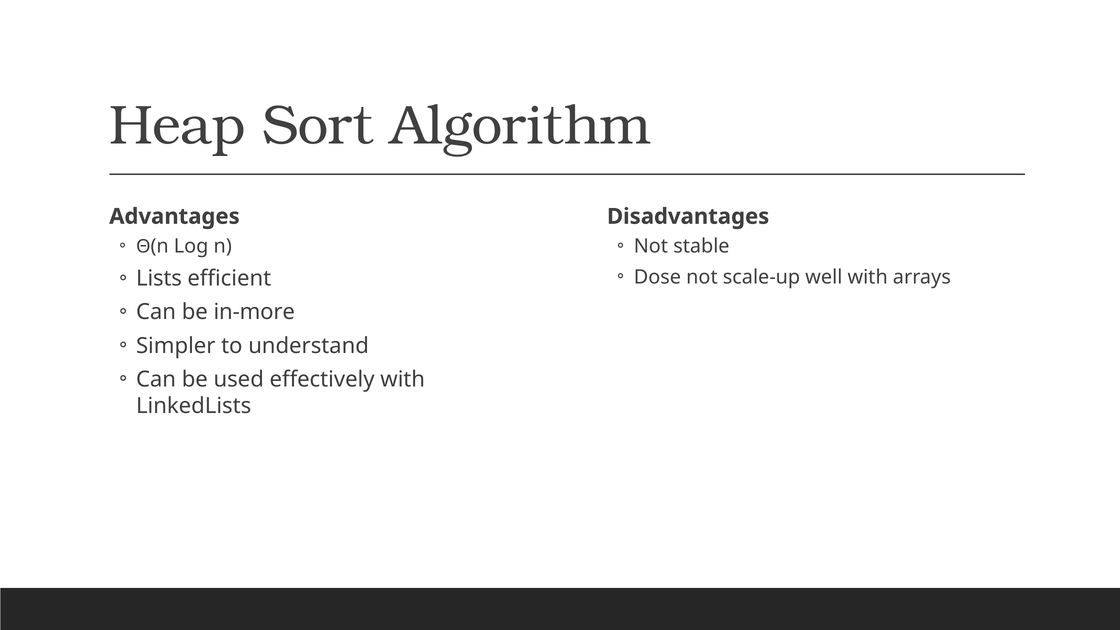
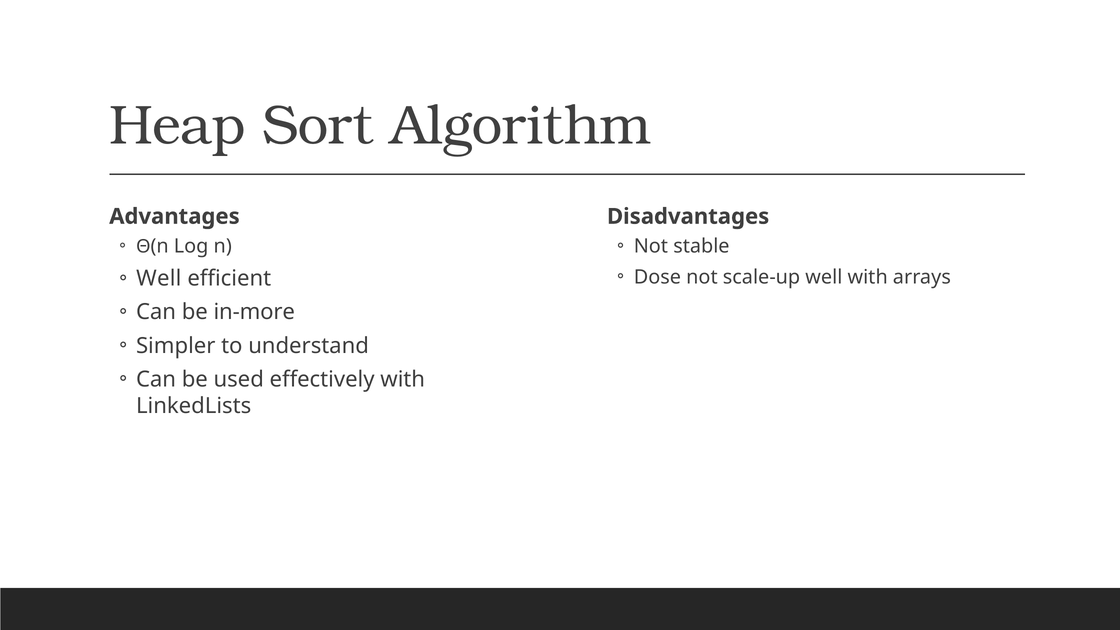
Lists: Lists -> Well (159, 279)
